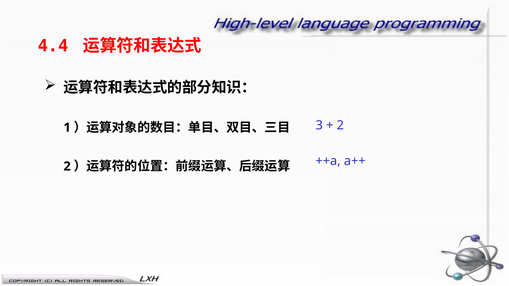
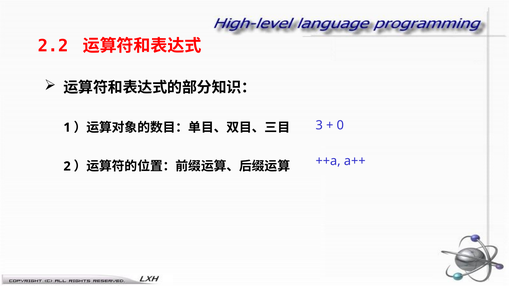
4.4: 4.4 -> 2.2 (53, 46)
2: 2 -> 0 (340, 125)
